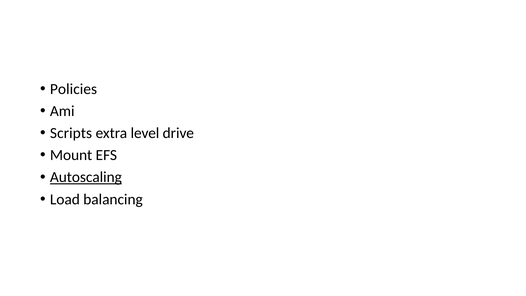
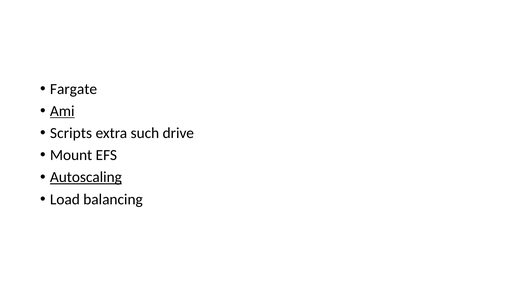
Policies: Policies -> Fargate (74, 89)
Ami underline: none -> present (62, 111)
level: level -> such (145, 133)
